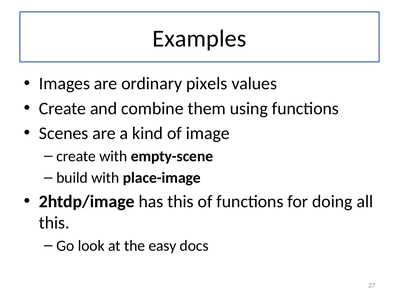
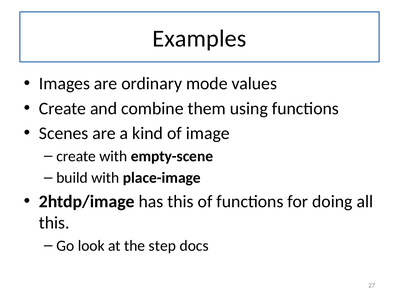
pixels: pixels -> mode (207, 84)
easy: easy -> step (162, 246)
